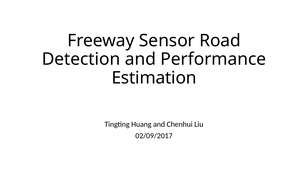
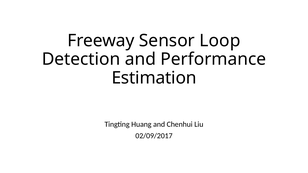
Road: Road -> Loop (220, 41)
